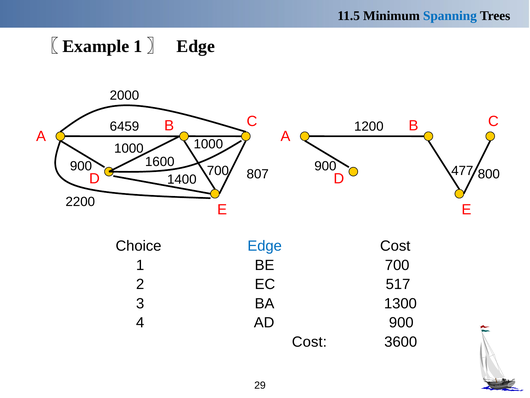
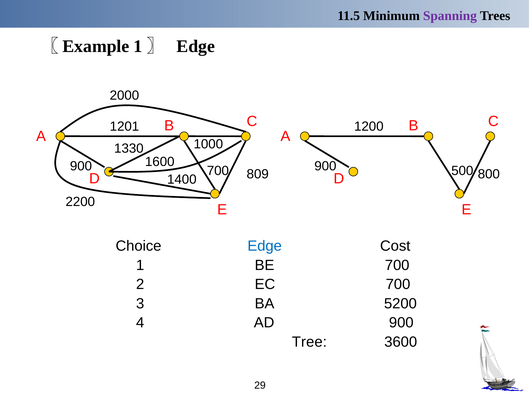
Spanning colour: blue -> purple (450, 16)
6459: 6459 -> 1201 (124, 126)
1000: 1000 -> 1330 (129, 148)
477: 477 -> 500 (462, 170)
807: 807 -> 809 (258, 174)
EC 517: 517 -> 700 (398, 284)
1300: 1300 -> 5200 (400, 303)
Cost: Cost -> Tree (309, 342)
